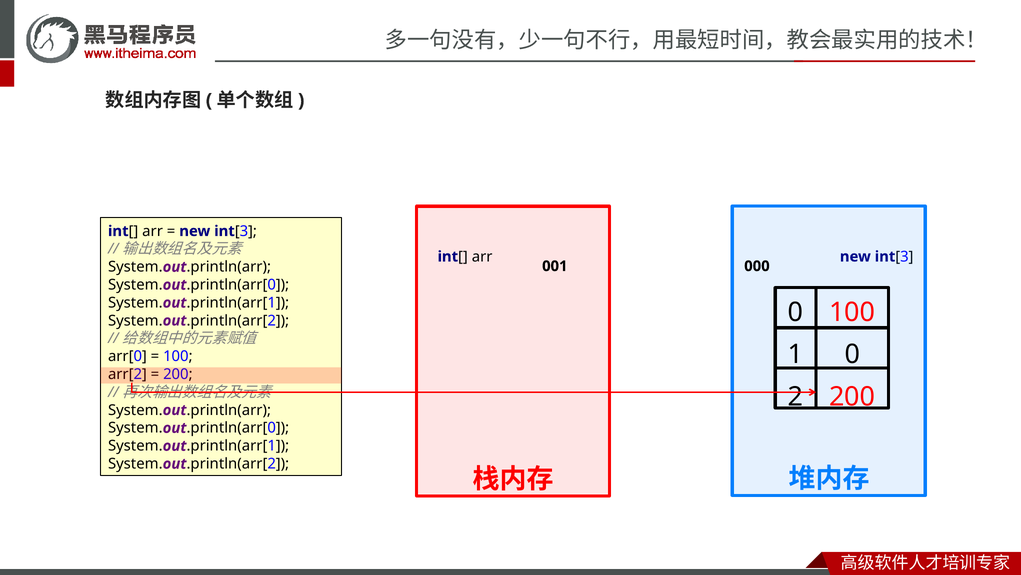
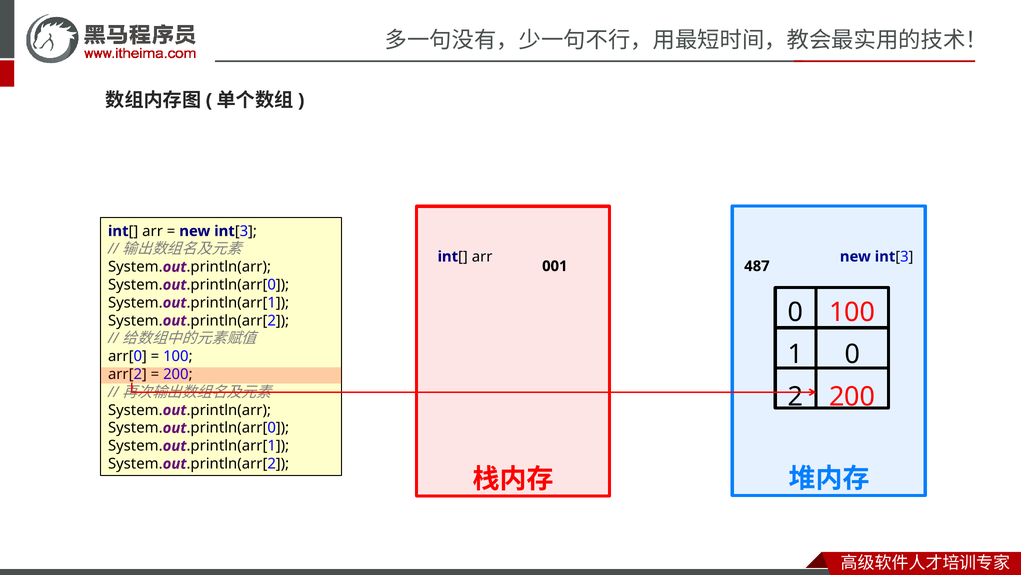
000: 000 -> 487 (757, 266)
